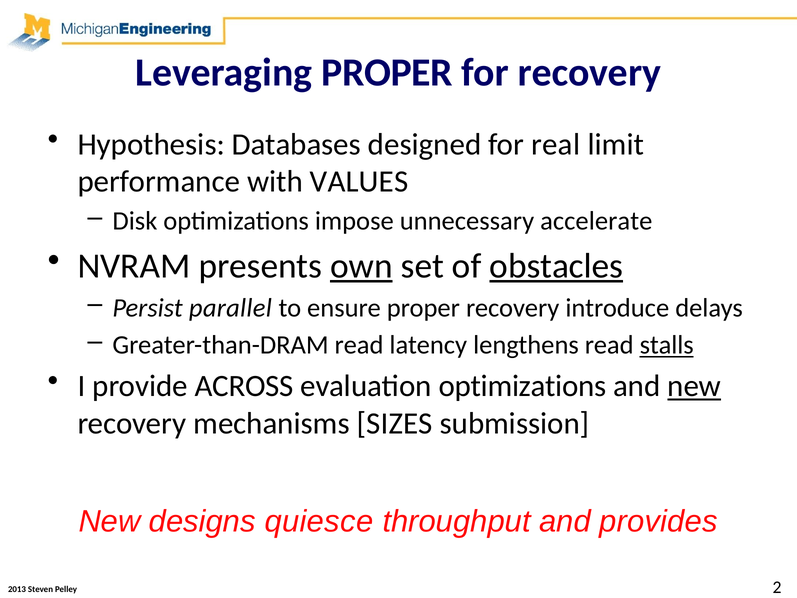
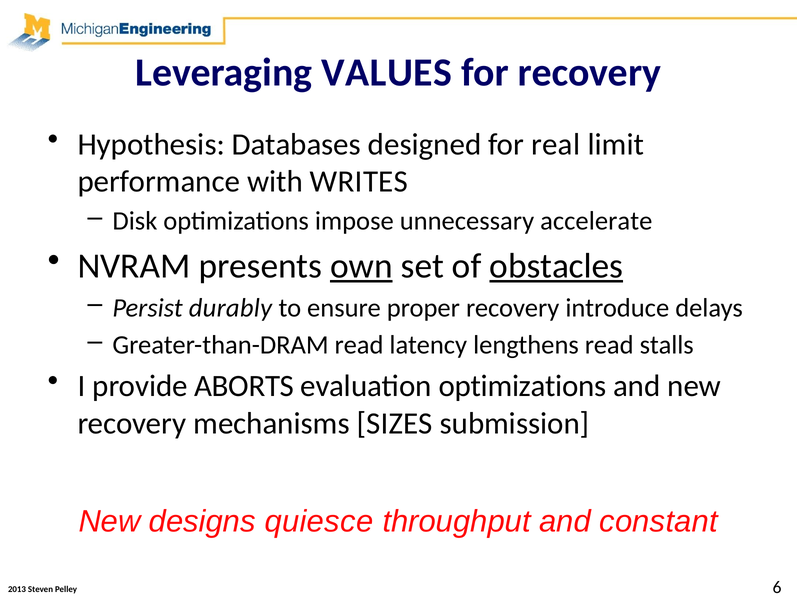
Leveraging PROPER: PROPER -> VALUES (387, 73)
VALUES: VALUES -> WRITES (359, 181)
parallel: parallel -> durably (230, 308)
stalls underline: present -> none (667, 345)
ACROSS: ACROSS -> ABORTS (244, 386)
new underline: present -> none (694, 386)
provides: provides -> constant (659, 521)
2: 2 -> 6 (777, 587)
